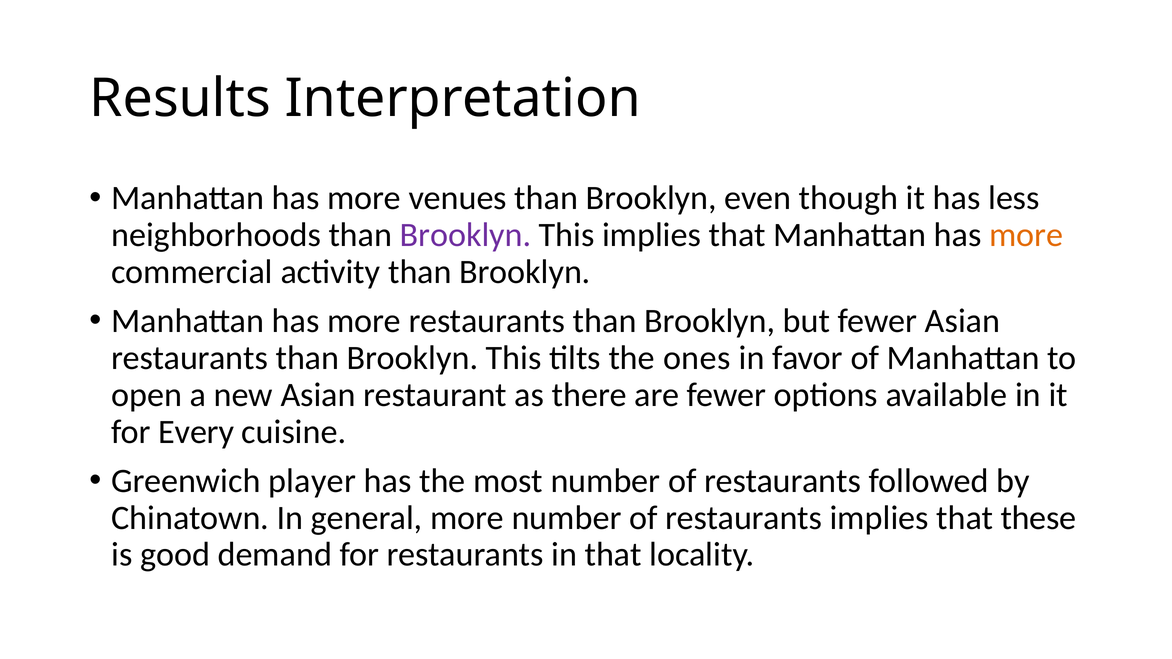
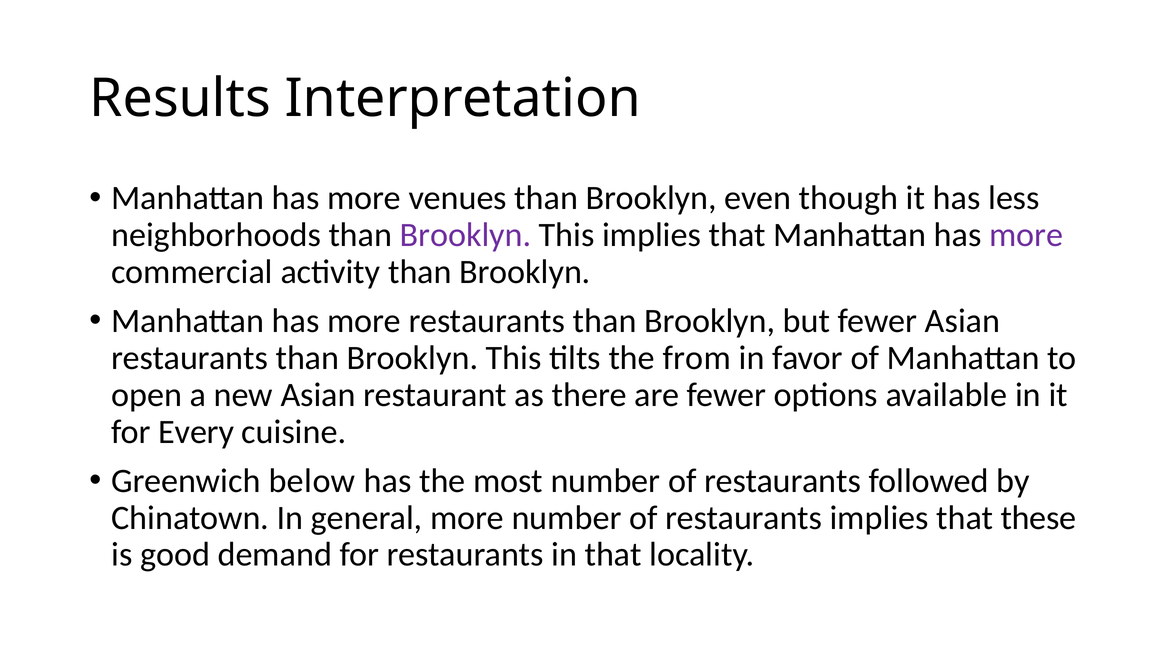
more colour: orange -> purple (1026, 235)
ones: ones -> from (697, 358)
player: player -> below (312, 481)
